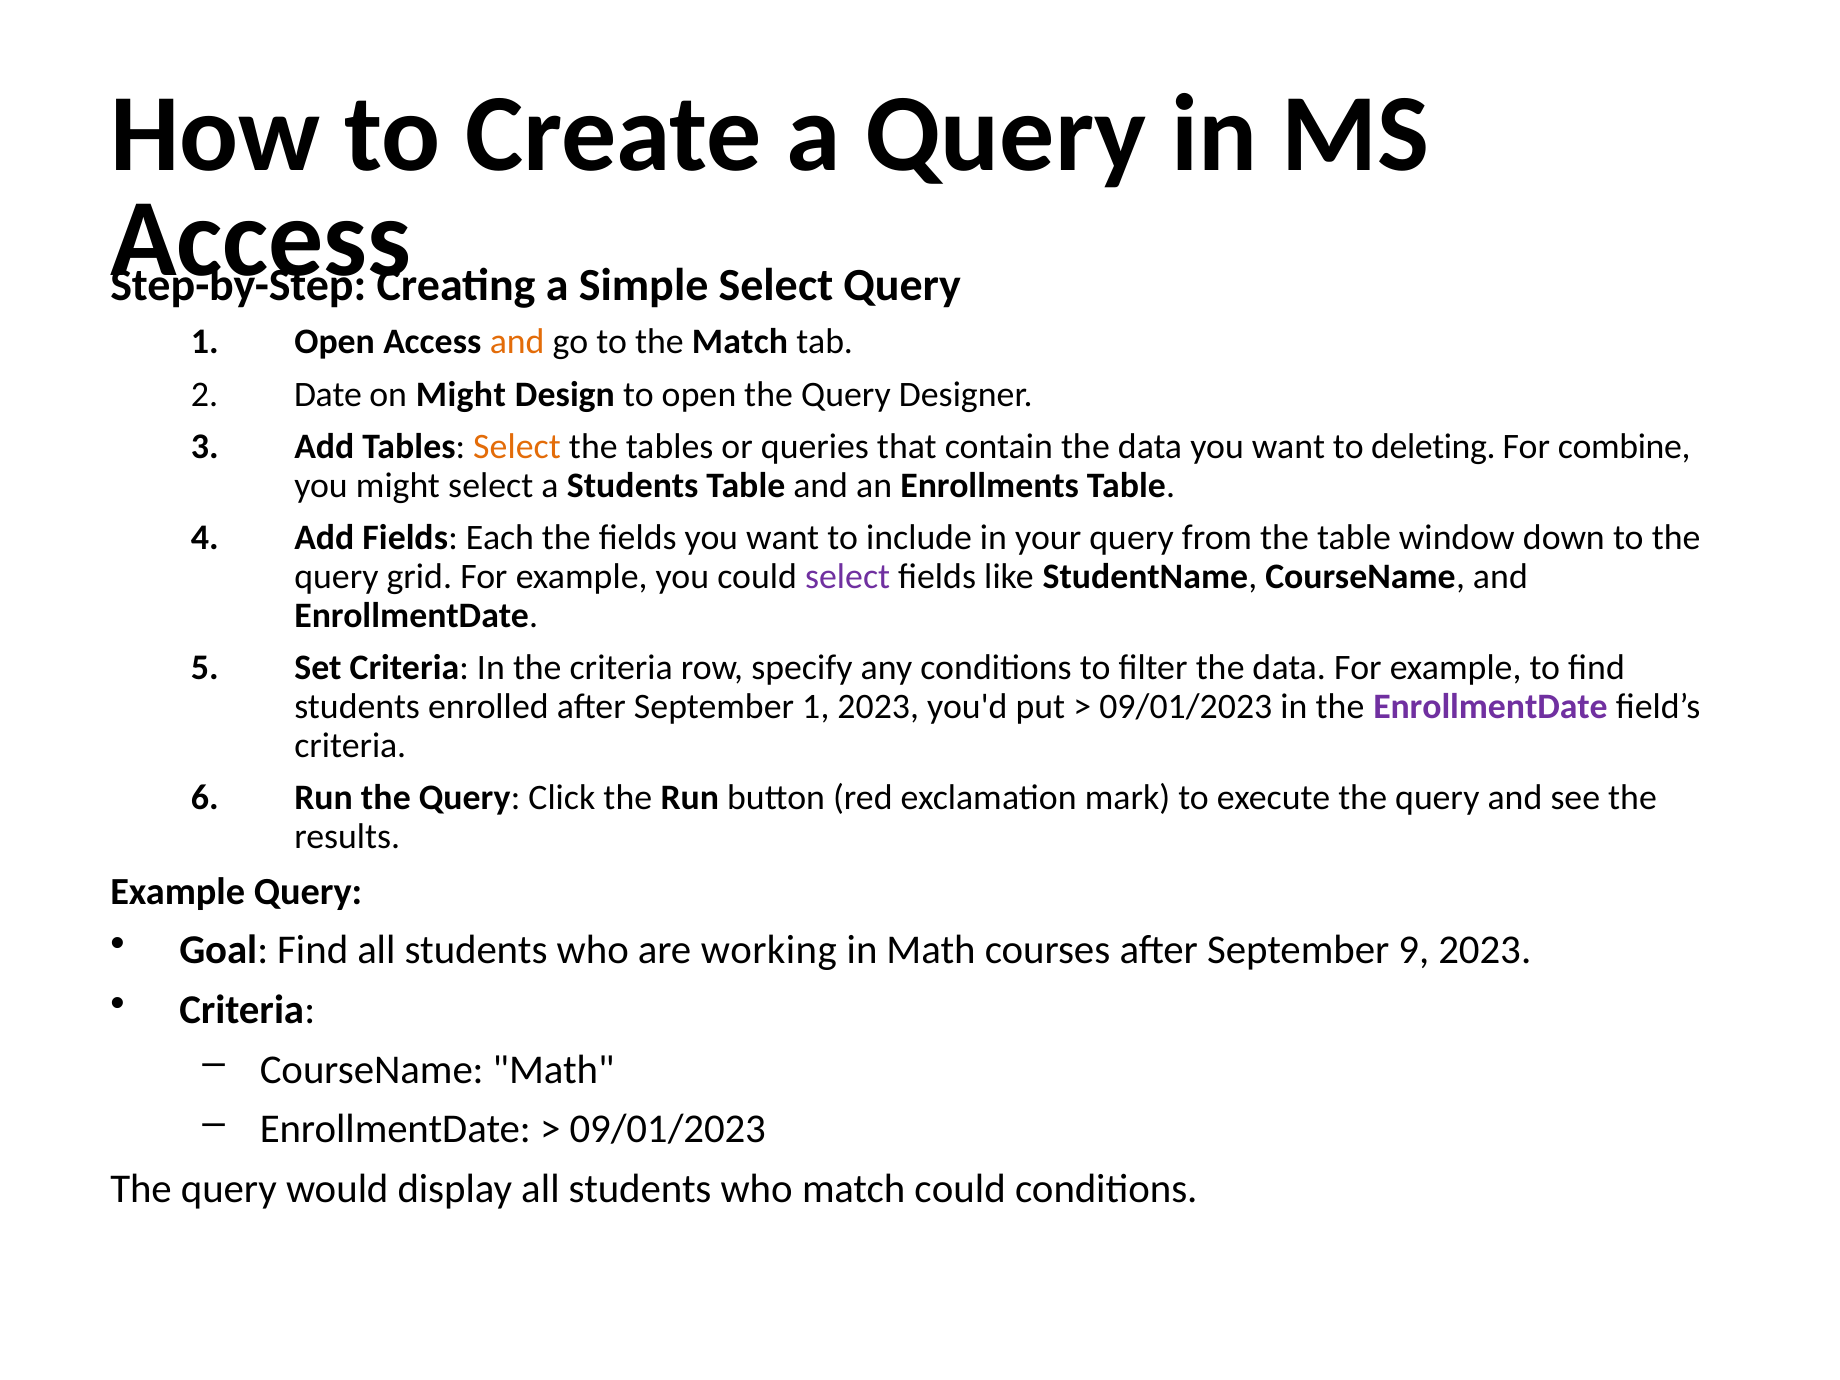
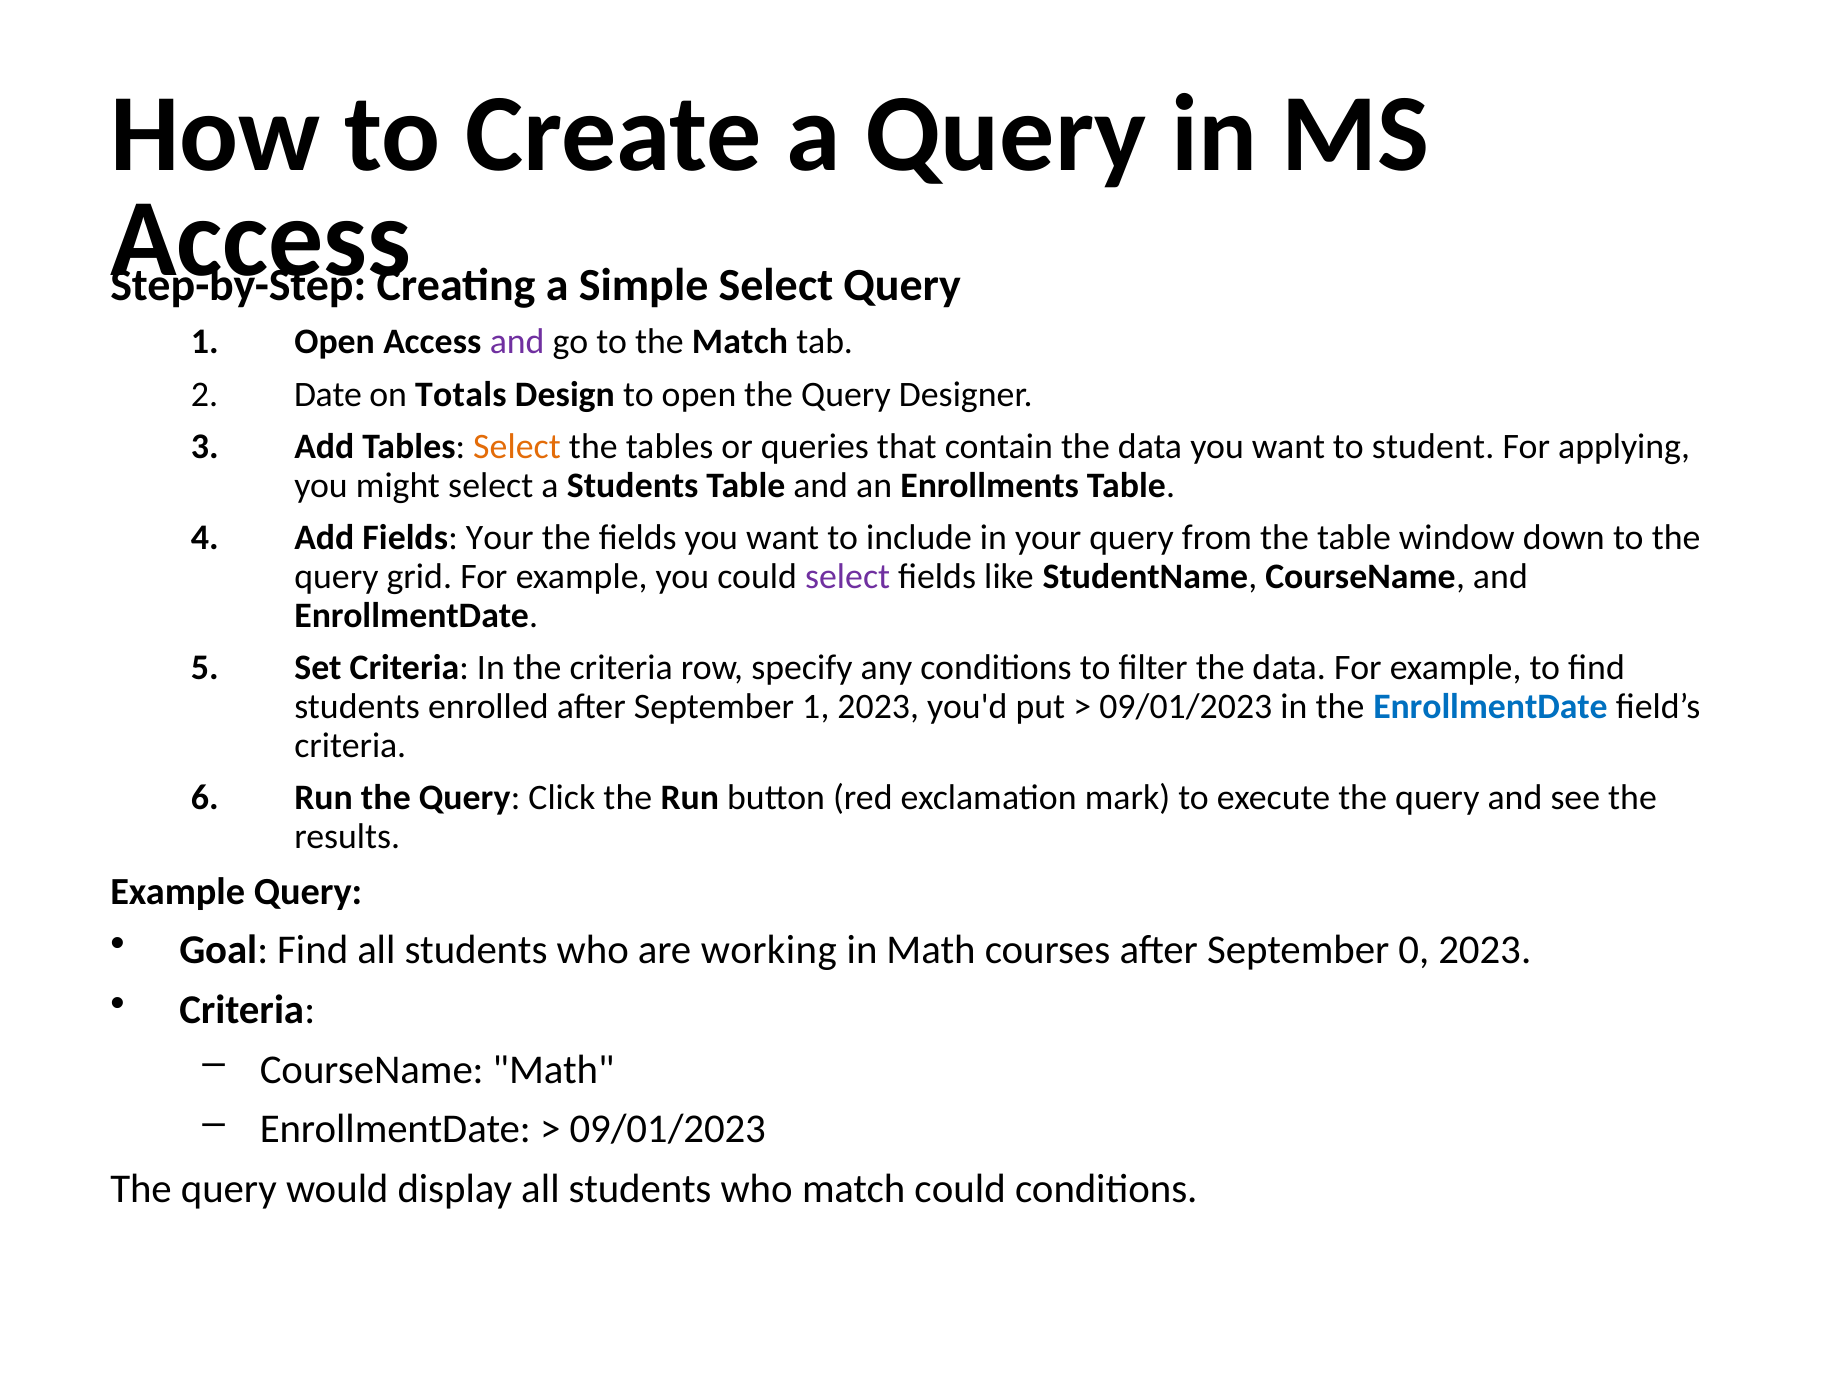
and colour: orange -> purple (517, 342)
on Might: Might -> Totals (461, 394)
deleting: deleting -> student (1433, 447)
combine: combine -> applying (1624, 447)
Fields Each: Each -> Your (500, 538)
EnrollmentDate colour: purple -> blue (1490, 707)
9: 9 -> 0 (1414, 950)
